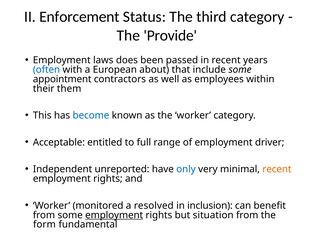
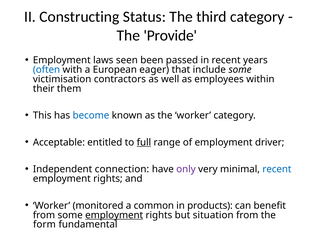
Enforcement: Enforcement -> Constructing (79, 17)
does: does -> seen (127, 60)
about: about -> eager (154, 70)
appointment: appointment -> victimisation (62, 79)
full underline: none -> present (144, 143)
unreported: unreported -> connection (122, 169)
only colour: blue -> purple (186, 169)
recent colour: orange -> blue (277, 169)
resolved: resolved -> common (154, 206)
inclusion: inclusion -> products (210, 206)
